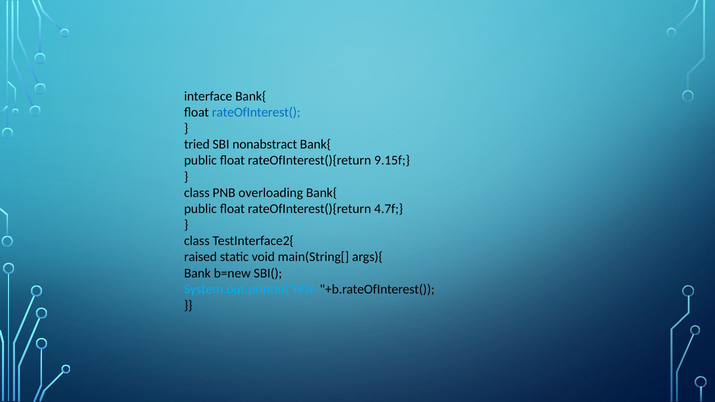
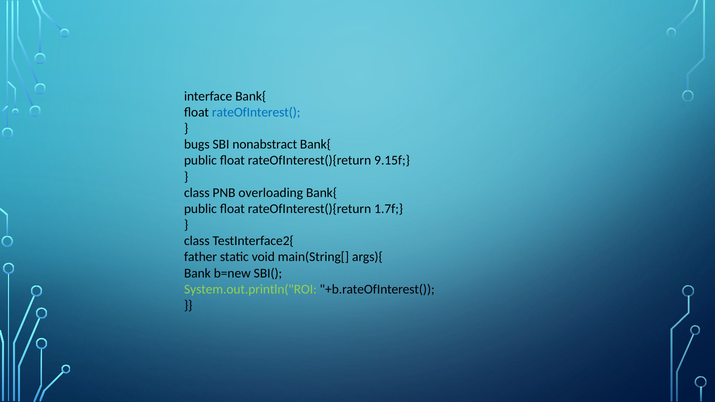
tried: tried -> bugs (197, 145)
4.7f: 4.7f -> 1.7f (389, 209)
raised: raised -> father (200, 257)
System.out.println("ROI colour: light blue -> light green (250, 289)
